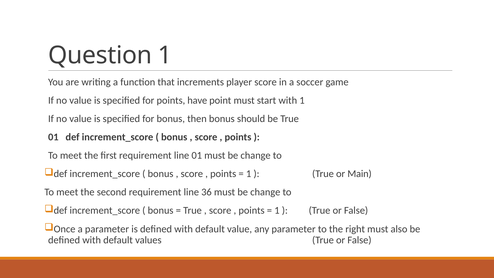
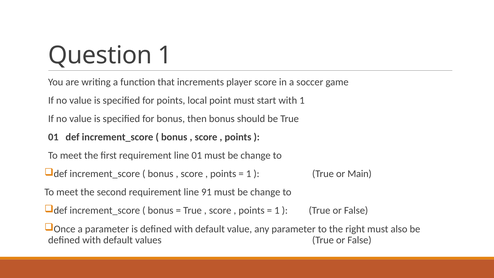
have: have -> local (197, 100)
36: 36 -> 91 (206, 192)
